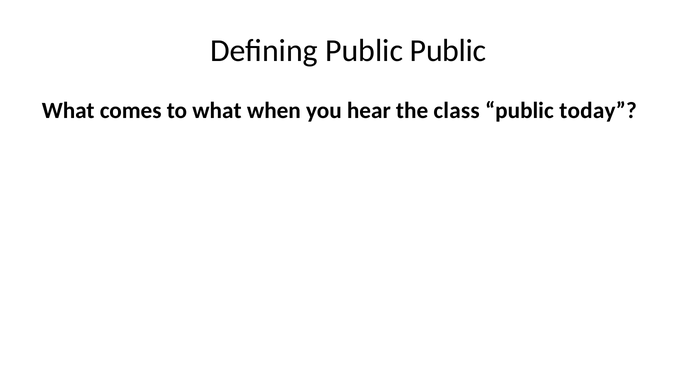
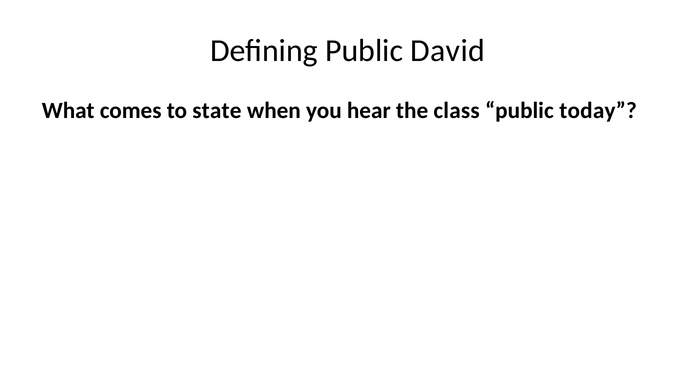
Public Public: Public -> David (448, 50)
to what: what -> state (217, 110)
